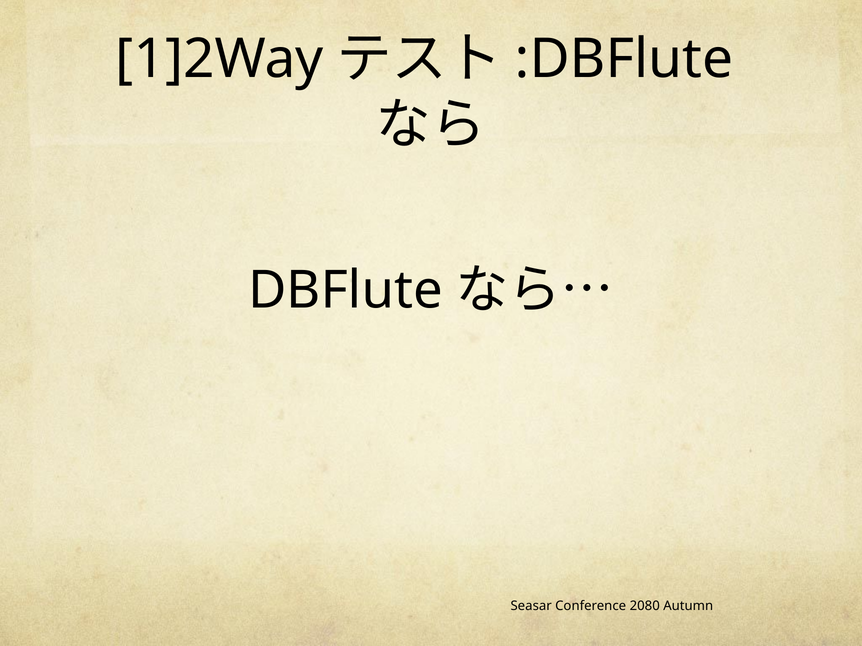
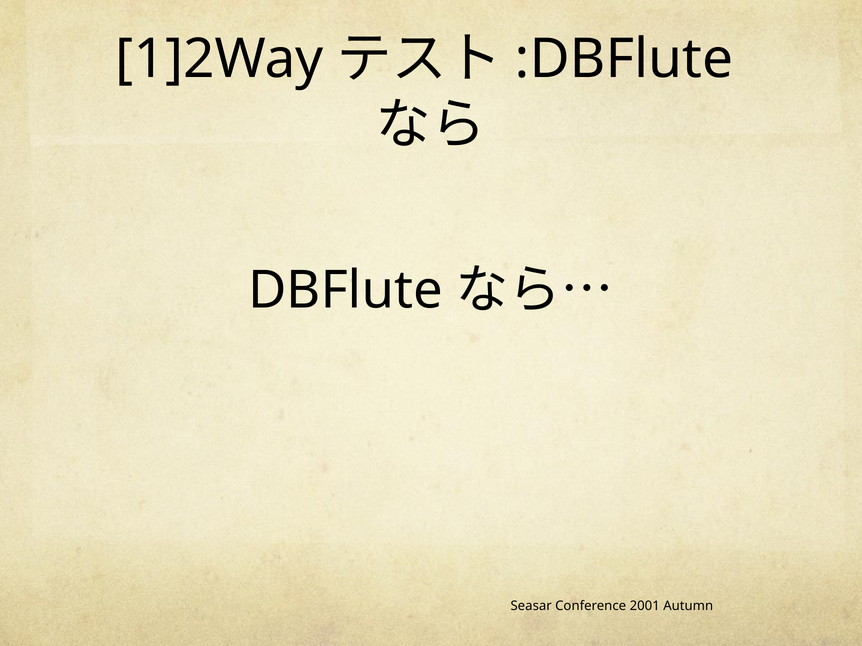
2080: 2080 -> 2001 (645, 606)
